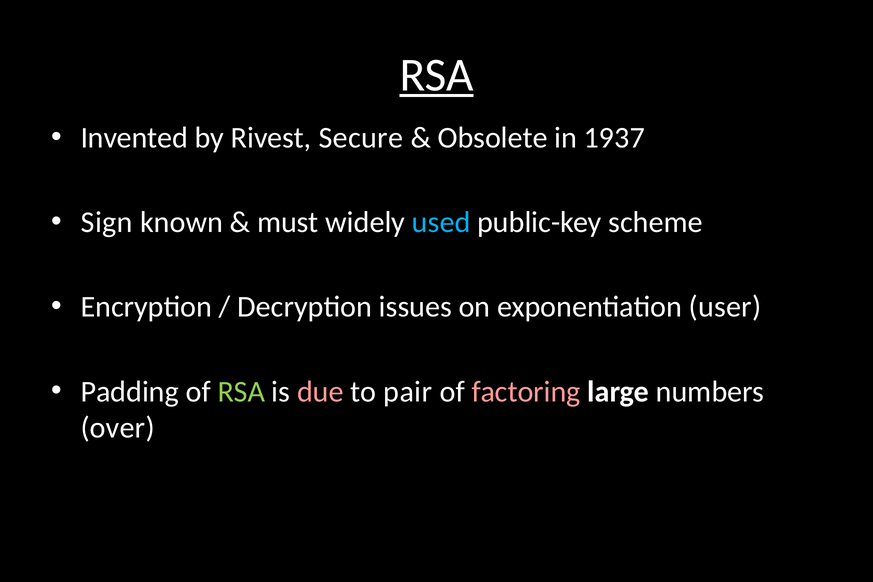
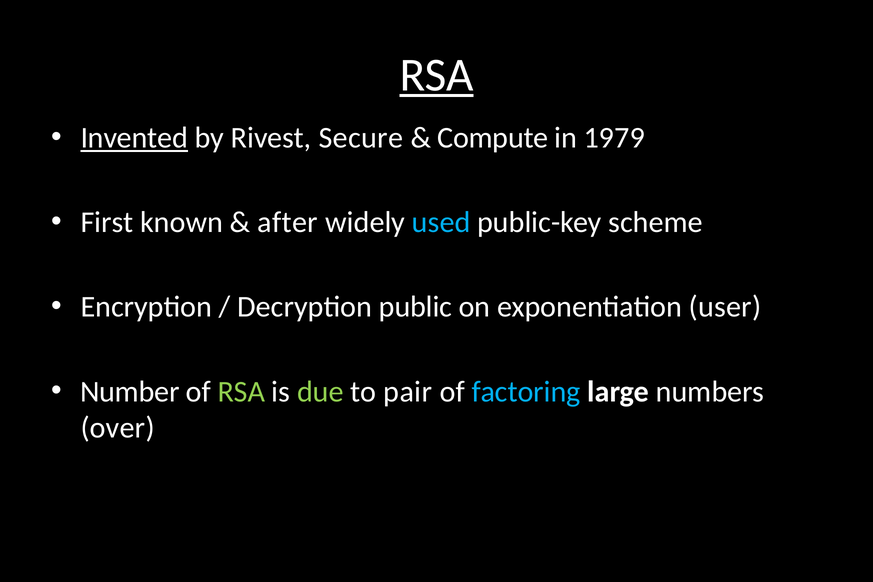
Invented underline: none -> present (134, 138)
Obsolete: Obsolete -> Compute (493, 138)
1937: 1937 -> 1979 (614, 138)
Sign: Sign -> First (107, 222)
must: must -> after (288, 222)
issues: issues -> public (415, 307)
Padding: Padding -> Number (130, 392)
due colour: pink -> light green (320, 392)
factoring colour: pink -> light blue (526, 392)
